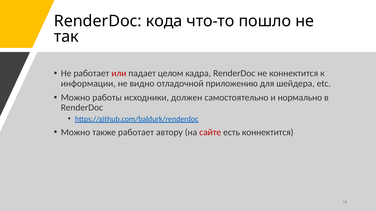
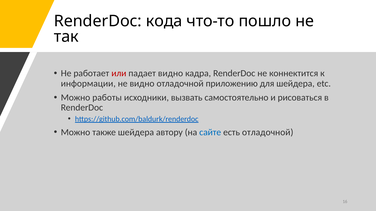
падает целом: целом -> видно (171, 74)
должен: должен -> вызвать (187, 98)
нормально: нормально -> рисоваться (300, 98)
также работает: работает -> шейдера (136, 133)
сайте colour: red -> blue (210, 133)
есть коннектится: коннектится -> отладочной (268, 133)
